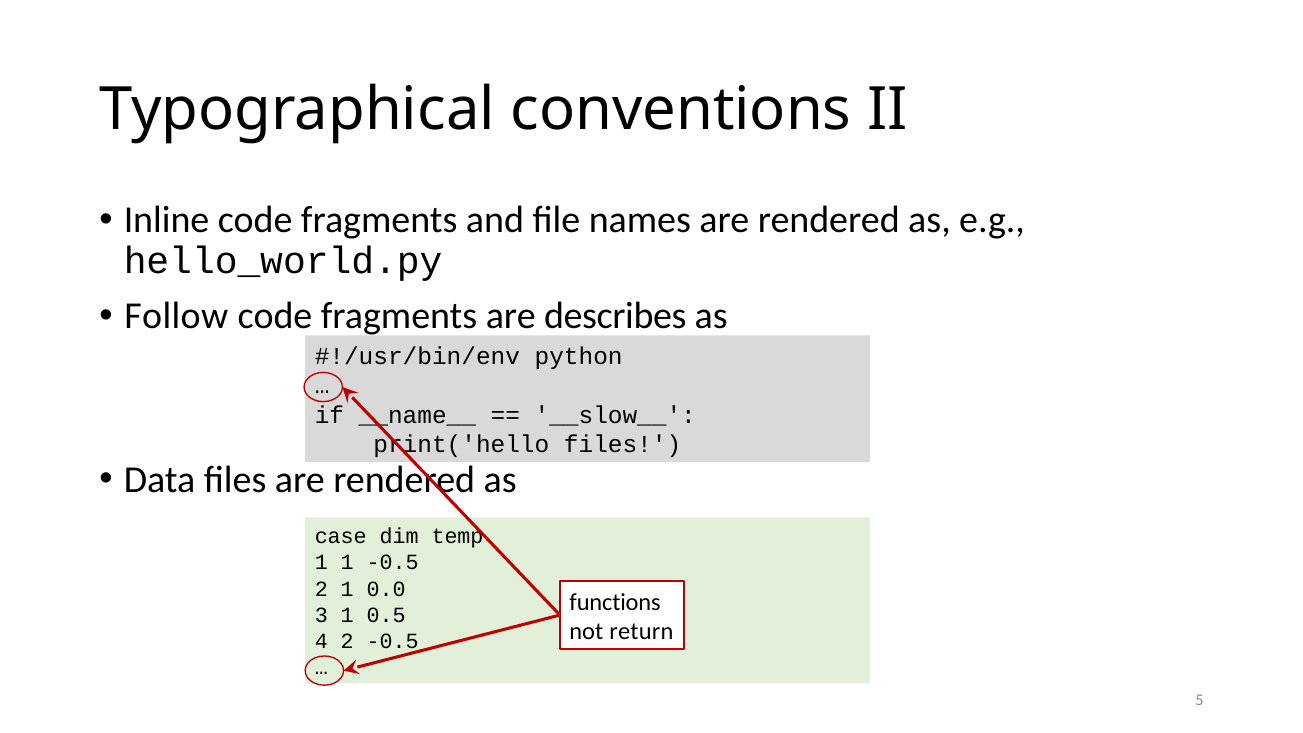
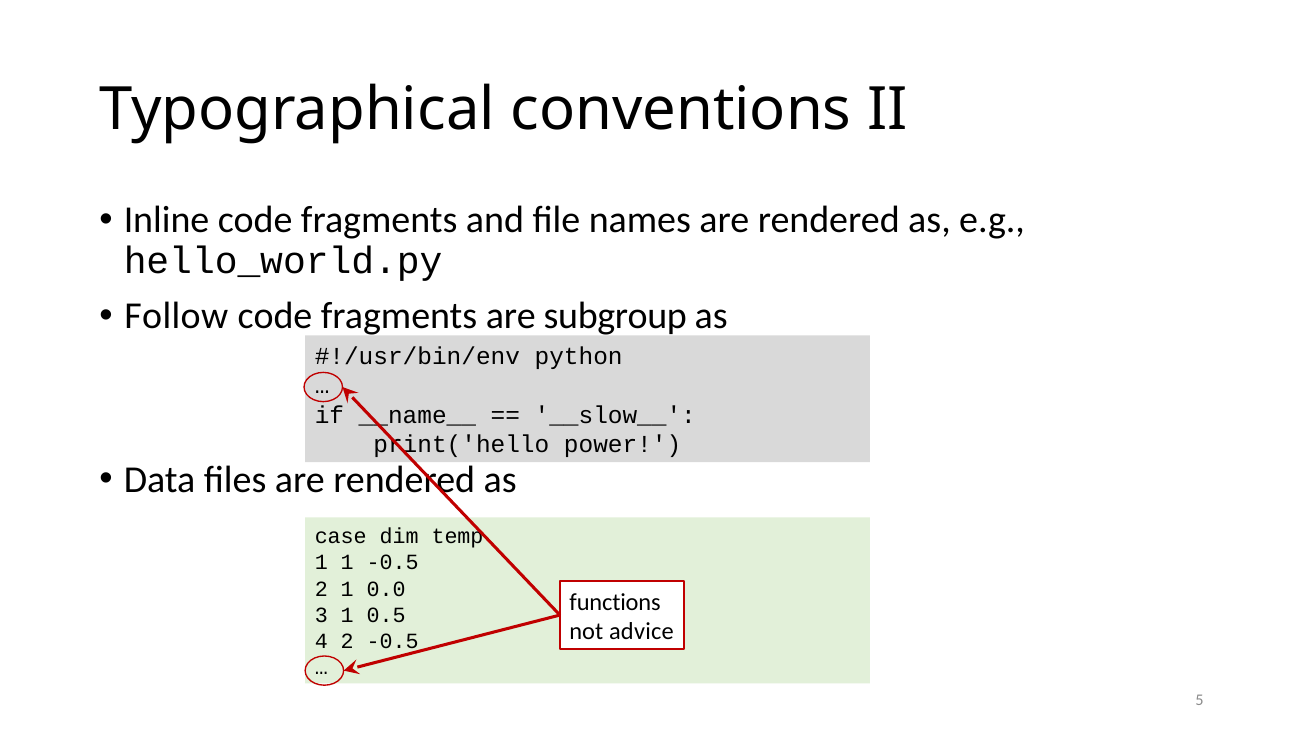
describes: describes -> subgroup (615, 316)
print('hello files: files -> power (623, 444)
return: return -> advice (641, 631)
